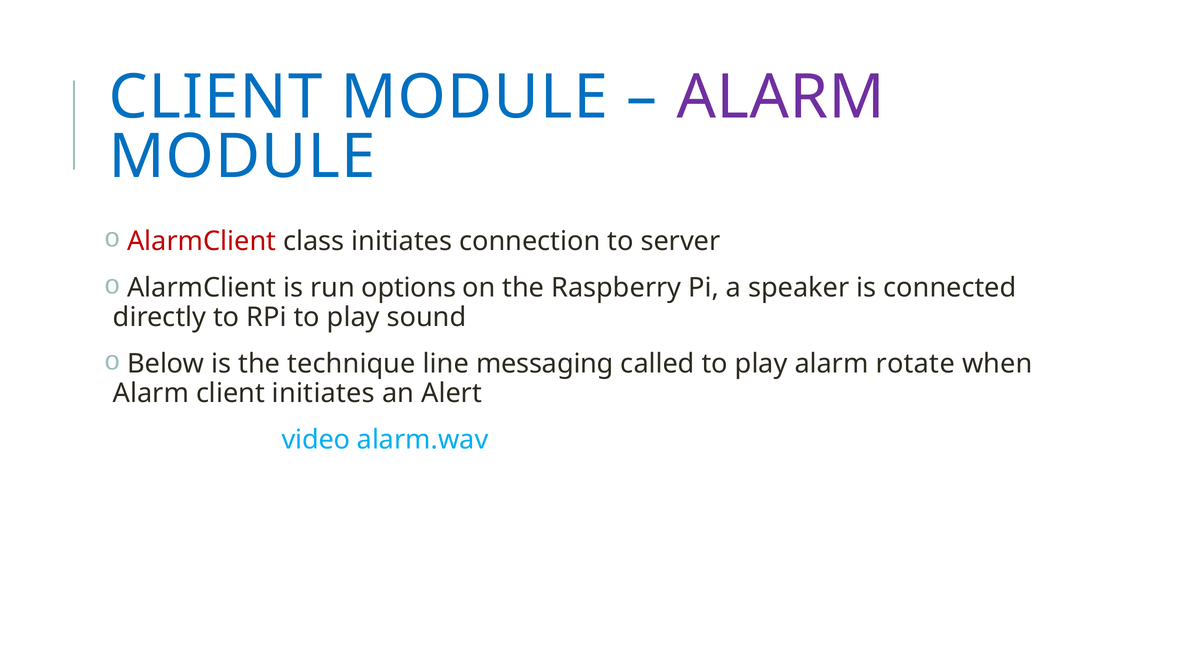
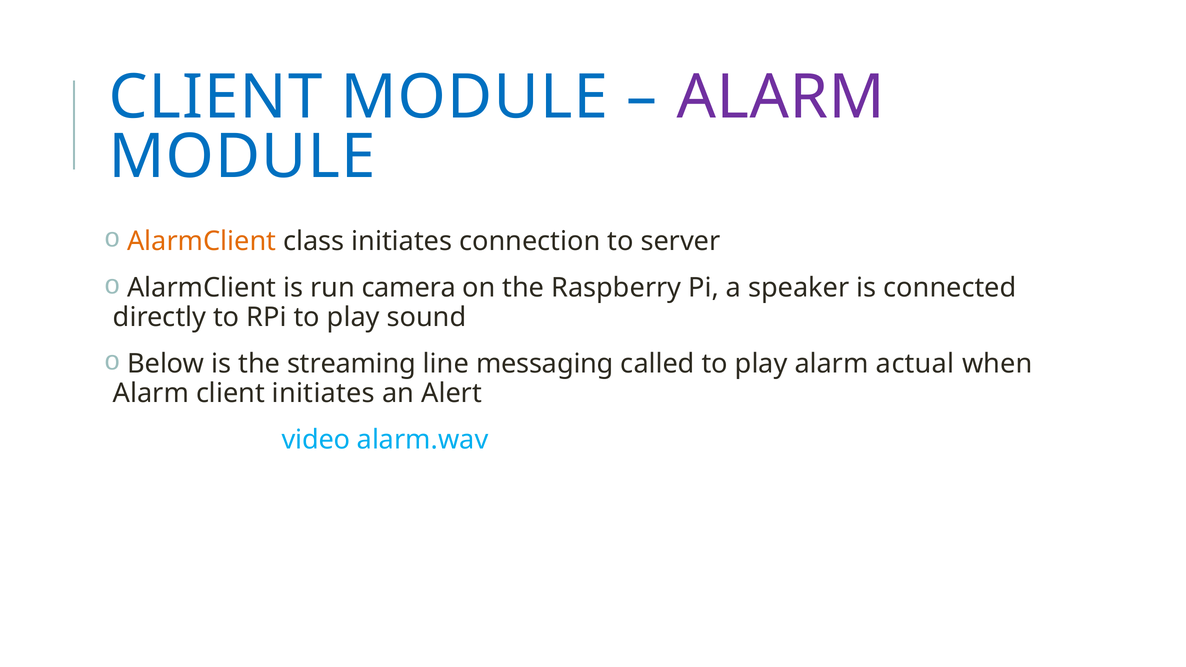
AlarmClient colour: red -> orange (202, 241)
options: options -> camera (409, 288)
technique: technique -> streaming (352, 364)
rotate: rotate -> actual (915, 364)
